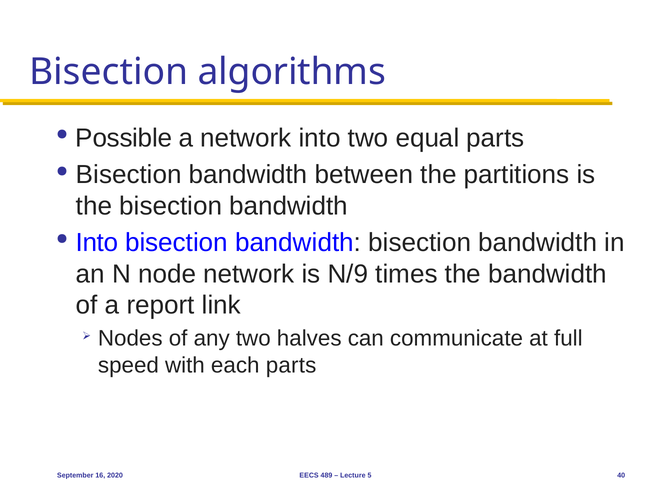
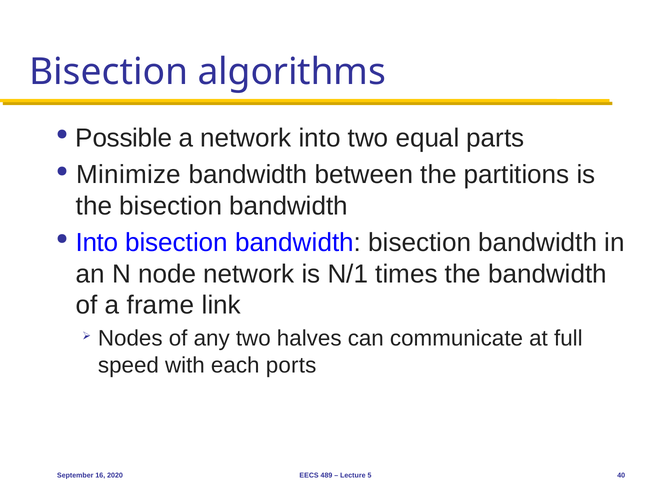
Bisection: Bisection -> Minimize (129, 175)
N/9: N/9 -> N/1 (348, 274)
report: report -> frame (160, 305)
each parts: parts -> ports (291, 366)
